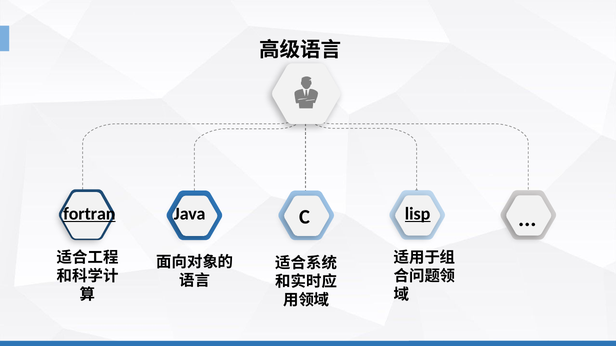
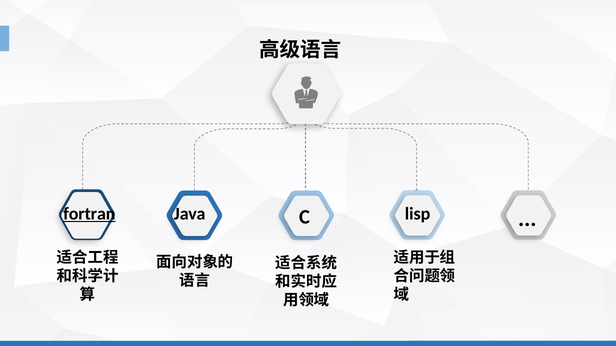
lisp underline: present -> none (418, 214)
